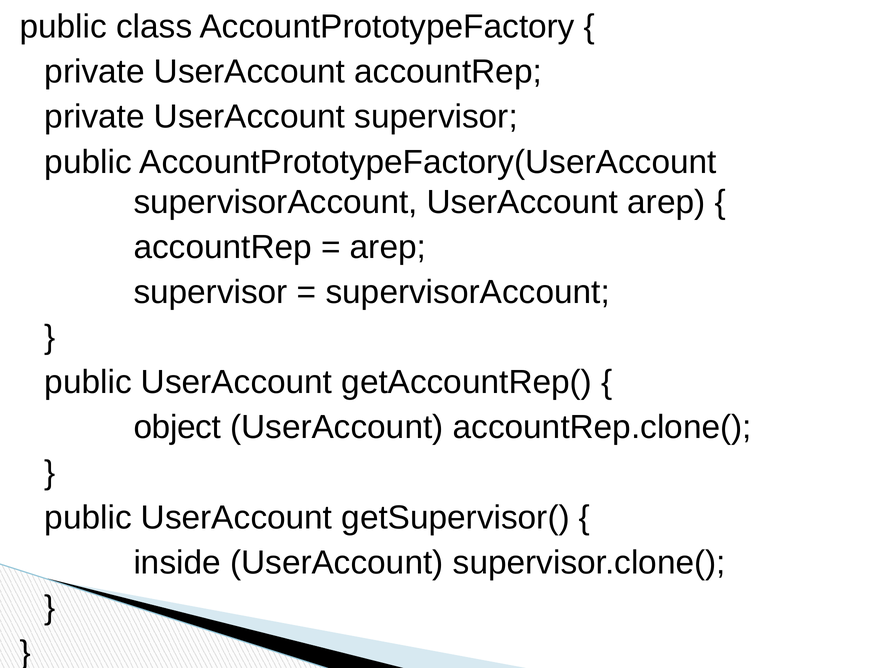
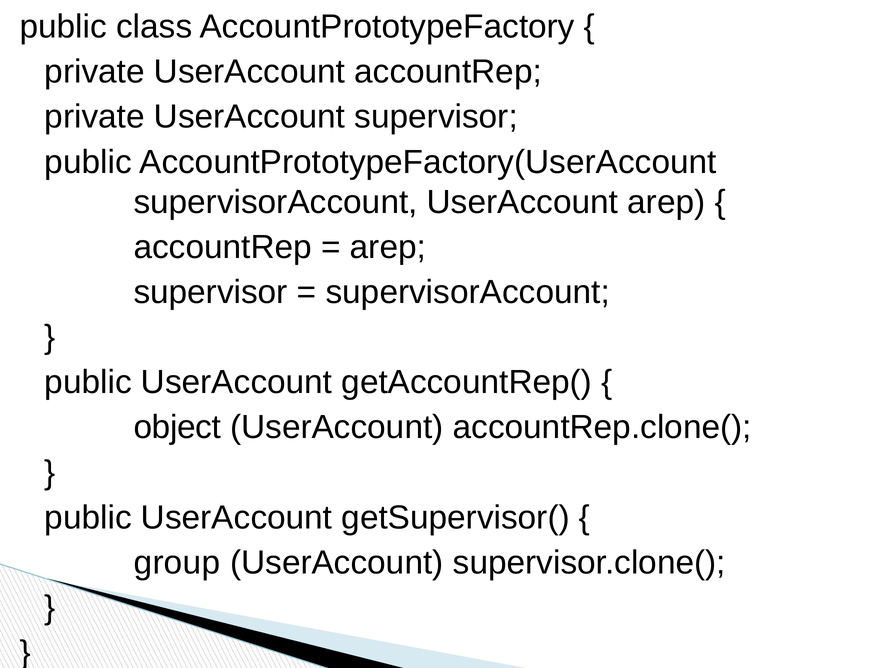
inside: inside -> group (177, 563)
